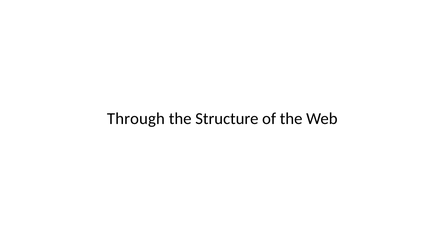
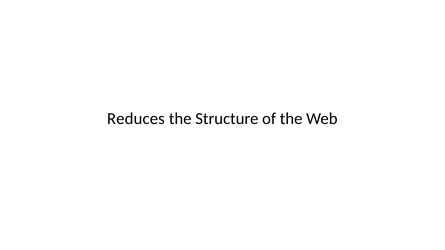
Through: Through -> Reduces (136, 119)
